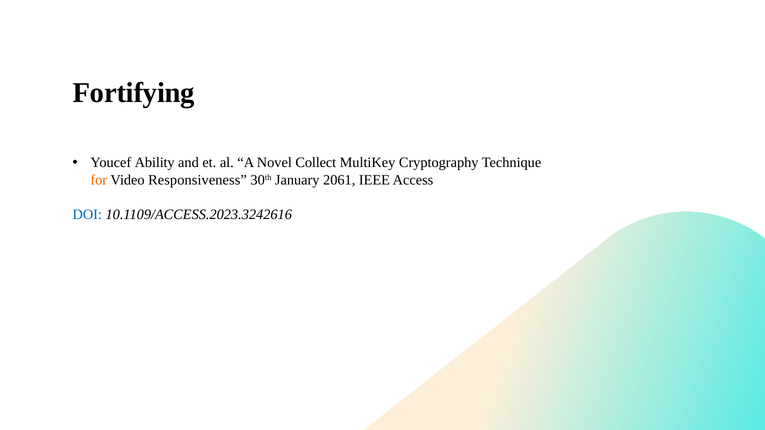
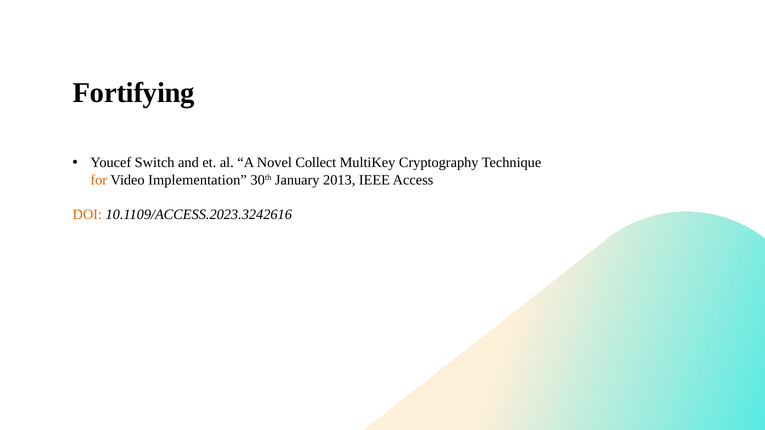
Ability: Ability -> Switch (155, 163)
Responsiveness: Responsiveness -> Implementation (197, 180)
2061: 2061 -> 2013 (339, 180)
DOI colour: blue -> orange (87, 215)
